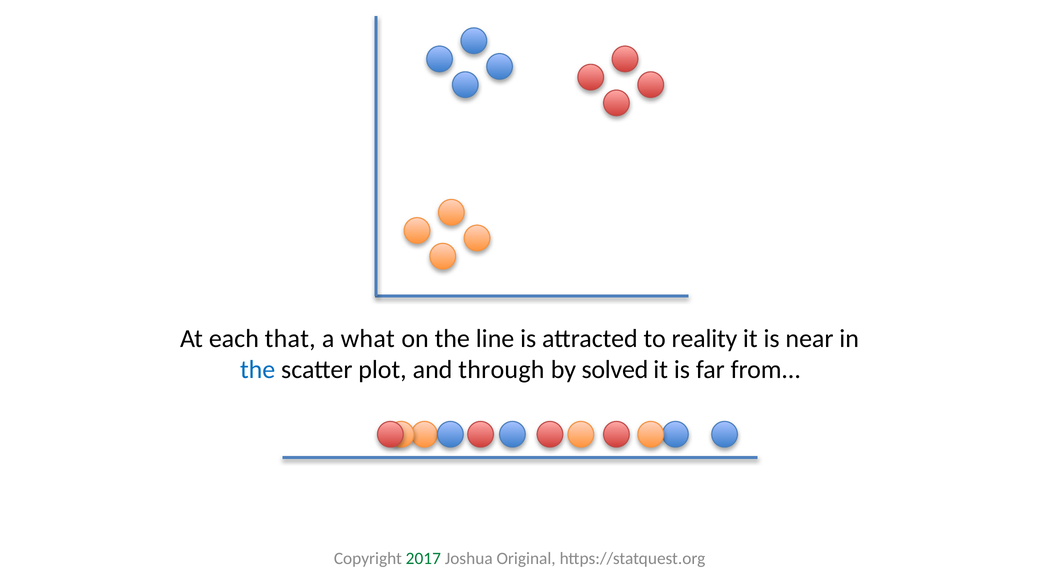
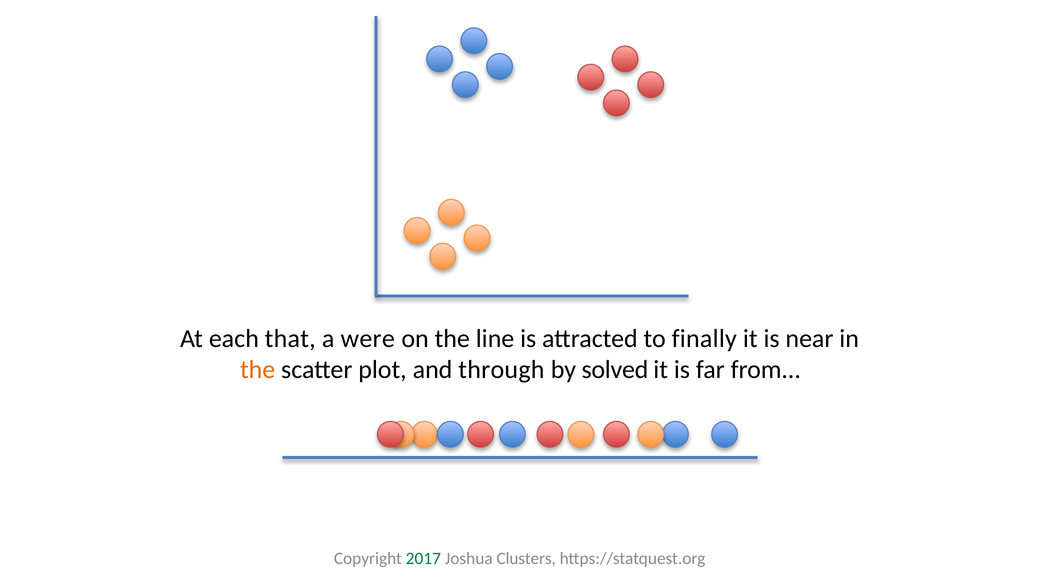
what: what -> were (368, 338)
reality: reality -> finally (704, 338)
the colour: blue -> orange (258, 370)
Original: Original -> Clusters (526, 559)
